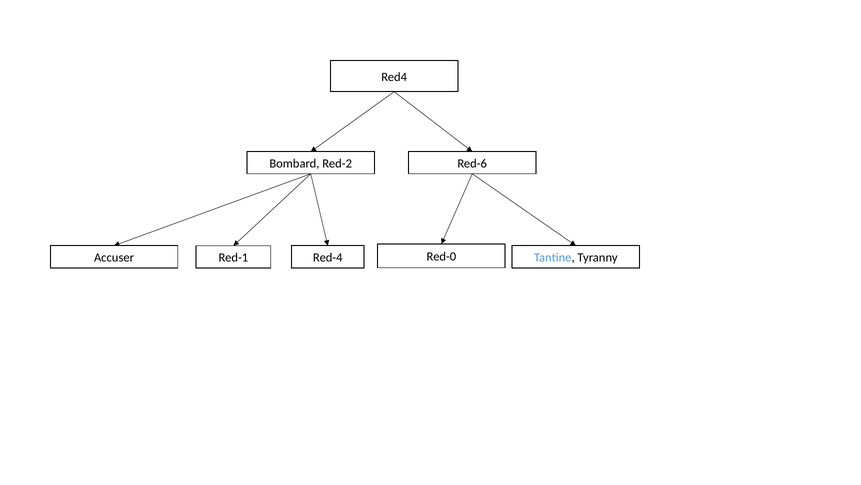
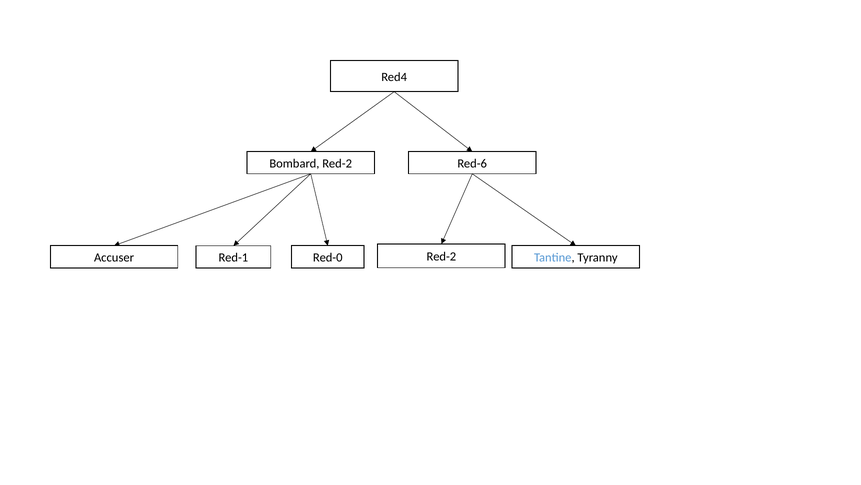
Red-0: Red-0 -> Red-2 (441, 256)
Red-4: Red-4 -> Red-0 (328, 257)
